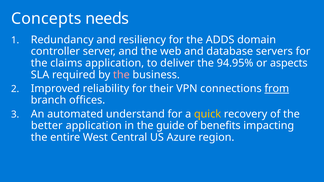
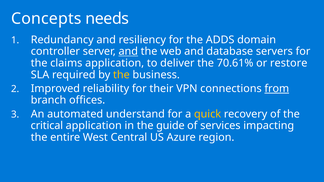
and underline: none -> present (128, 51)
94.95%: 94.95% -> 70.61% (235, 63)
aspects: aspects -> restore (289, 63)
the colour: pink -> yellow (121, 75)
better: better -> critical (47, 126)
benefits: benefits -> services (220, 126)
